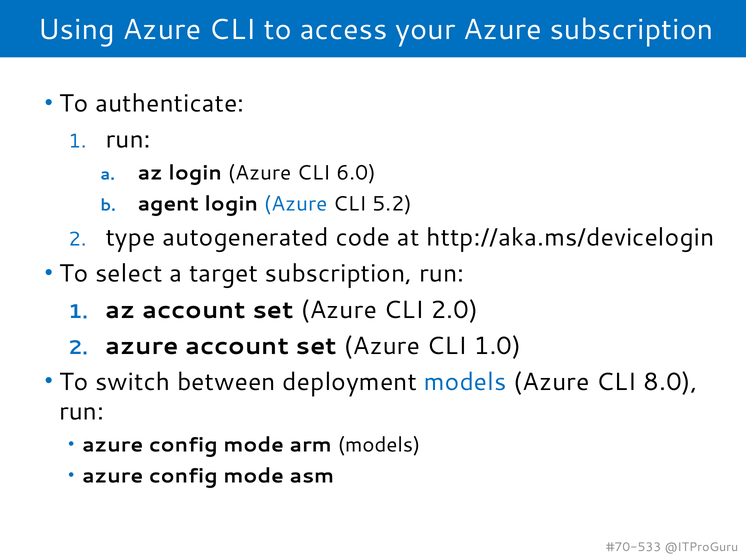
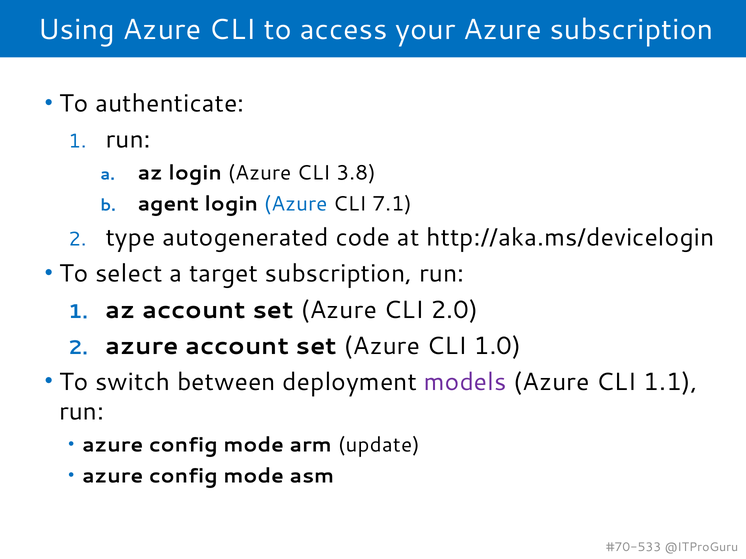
6.0: 6.0 -> 3.8 (356, 173)
5.2: 5.2 -> 7.1 (392, 204)
models colour: blue -> purple (465, 382)
8.0: 8.0 -> 1.1 (671, 382)
arm models: models -> update (379, 445)
